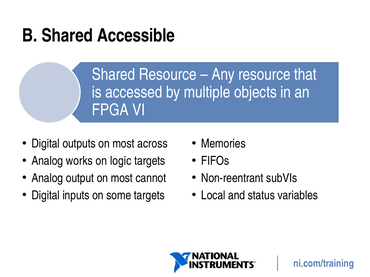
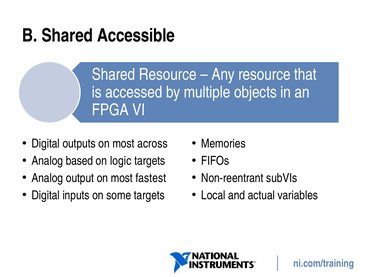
works: works -> based (79, 161)
cannot: cannot -> fastest (151, 178)
status: status -> actual (261, 196)
